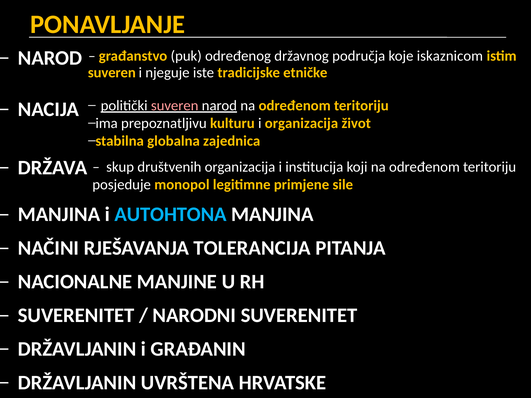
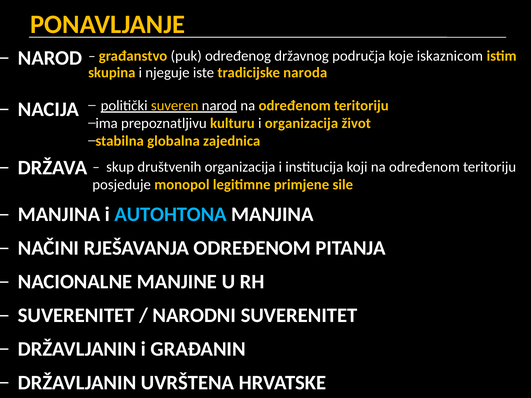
suveren: suveren -> skupina (112, 73)
etničke: etničke -> naroda (305, 73)
suveren colour: pink -> yellow (175, 106)
RJEŠAVANJA TOLERANCIJA: TOLERANCIJA -> ODREĐENOM (252, 248)
